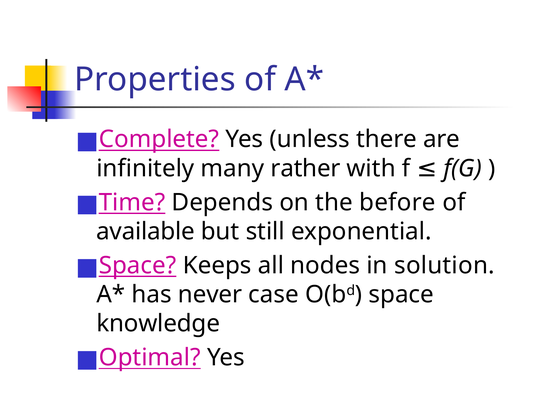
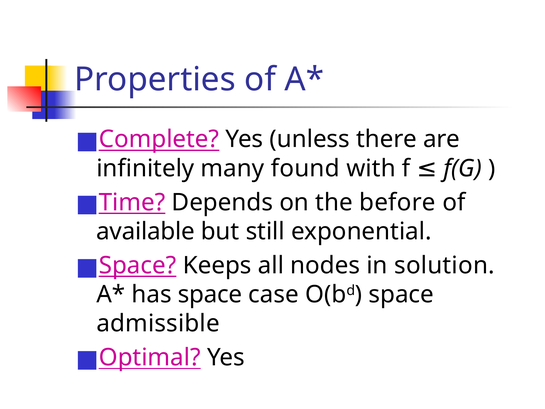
rather: rather -> found (305, 168)
has never: never -> space (210, 294)
knowledge: knowledge -> admissible (158, 323)
